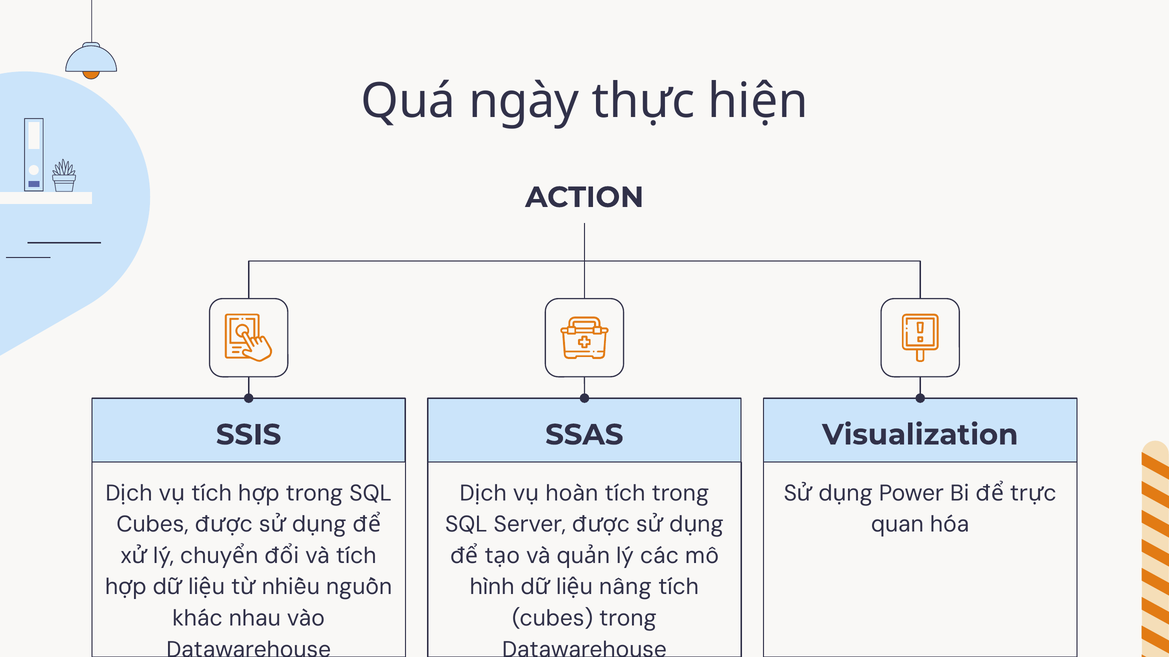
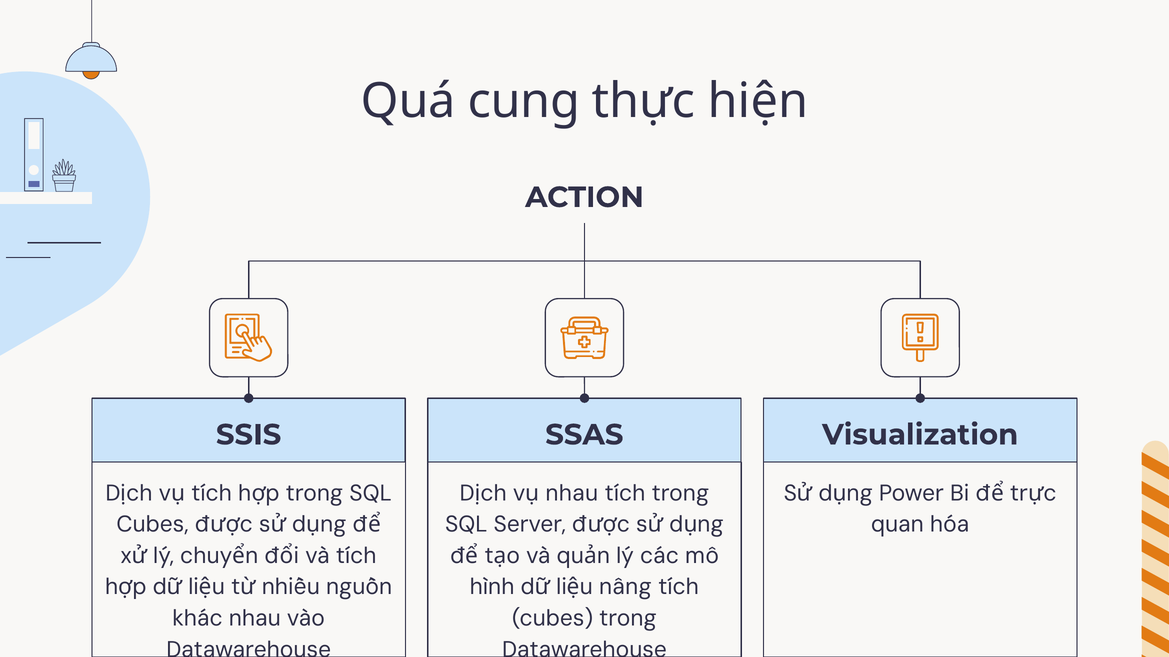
ngày: ngày -> cung (524, 101)
hoàn: hoàn -> nhau (572, 493)
